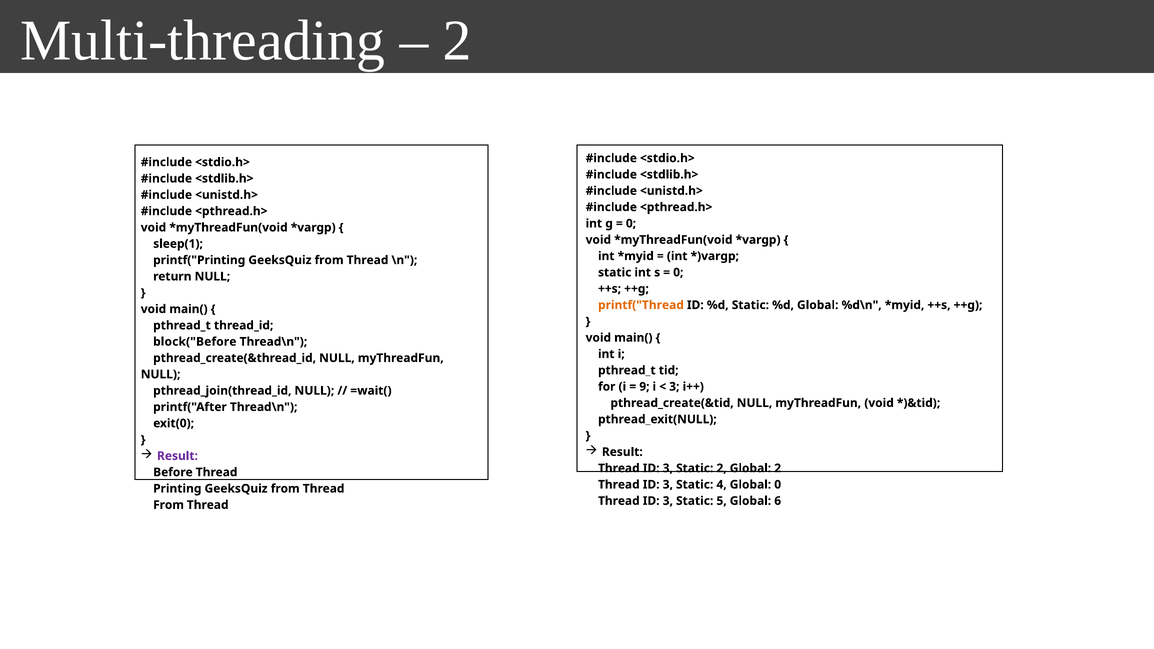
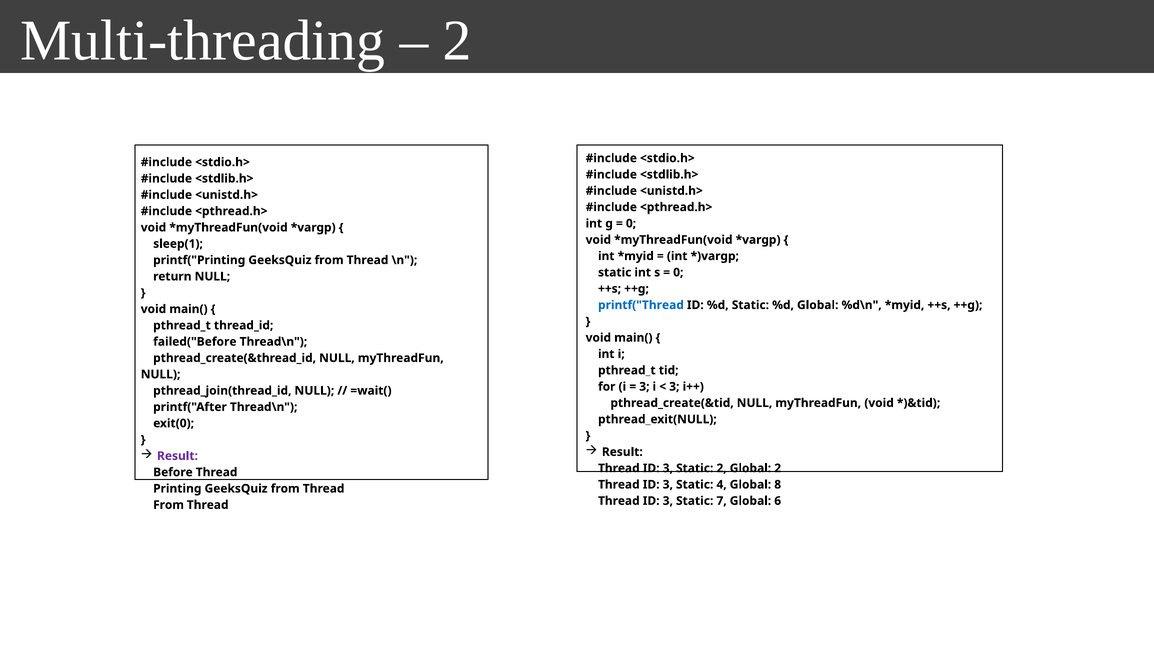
printf("Thread colour: orange -> blue (641, 305)
block("Before: block("Before -> failed("Before (195, 342)
9: 9 -> 3 (644, 387)
Global 0: 0 -> 8 (778, 485)
5: 5 -> 7 (722, 501)
